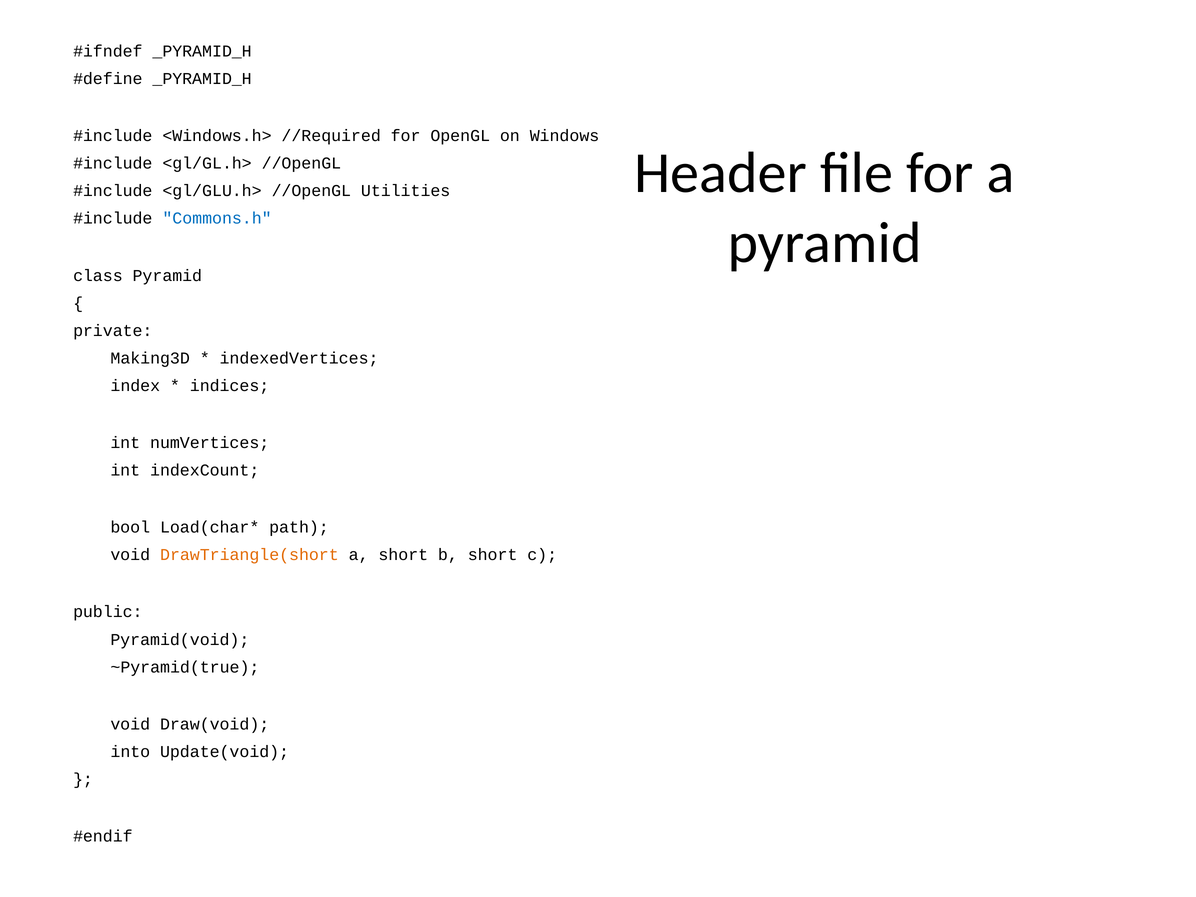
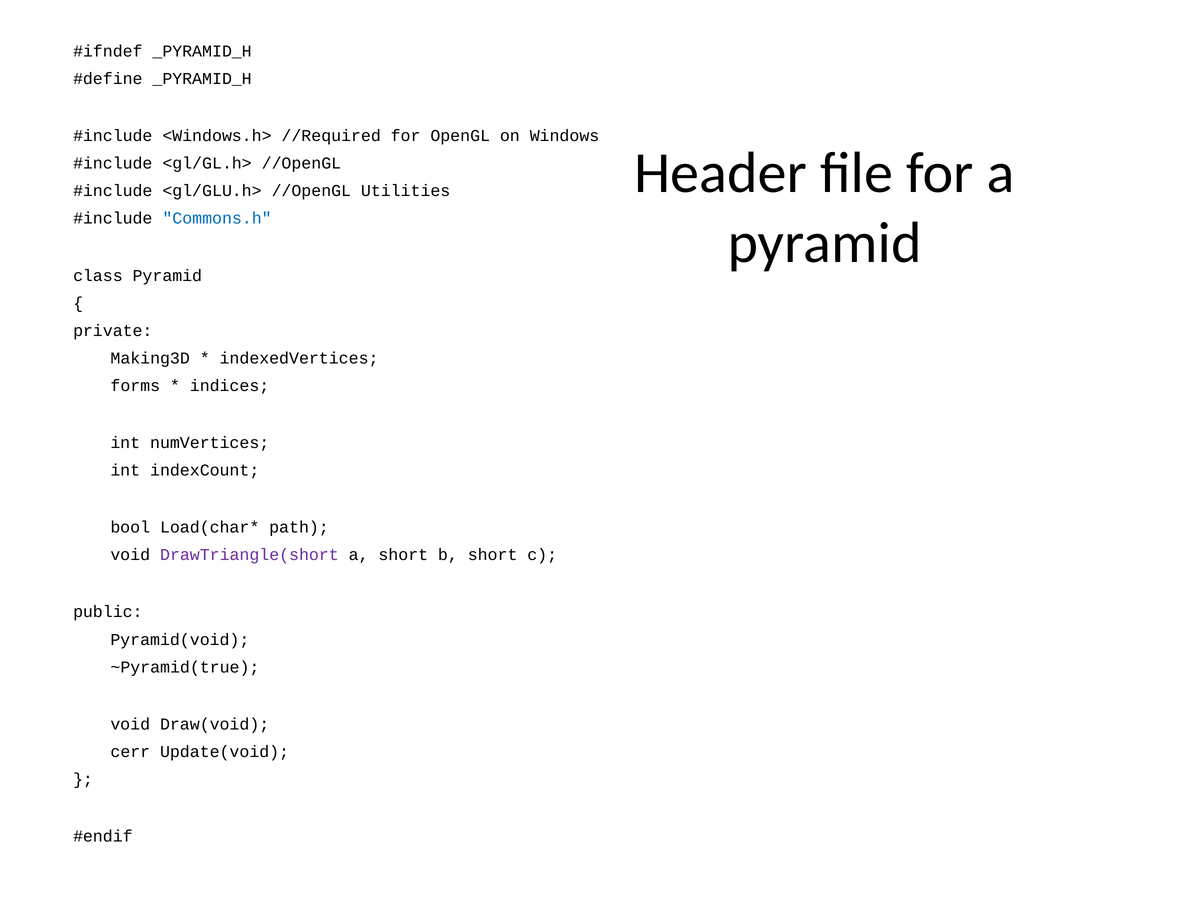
index: index -> forms (135, 386)
DrawTriangle(short colour: orange -> purple (249, 555)
into: into -> cerr (130, 752)
